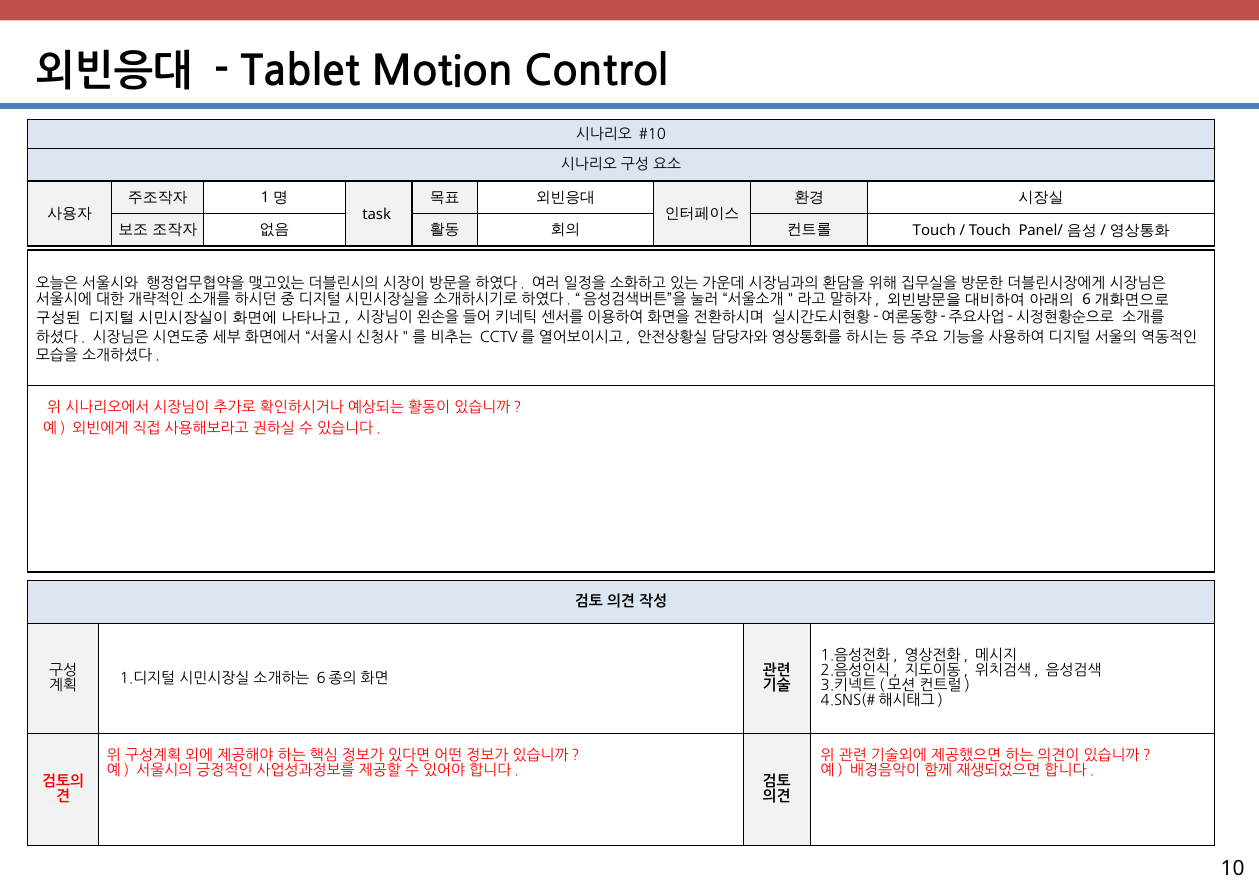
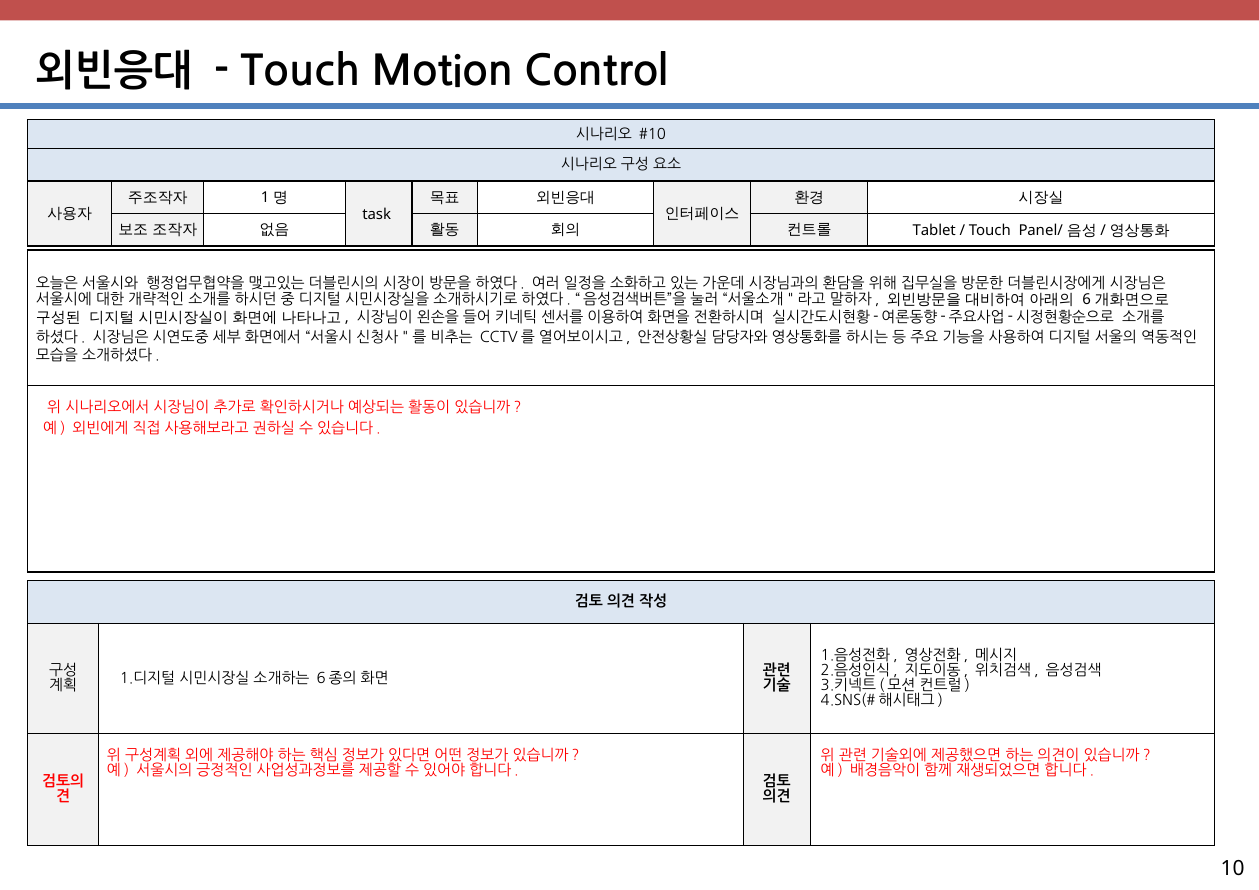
Tablet: Tablet -> Touch (300, 72)
Touch: Touch -> Tablet (934, 231)
